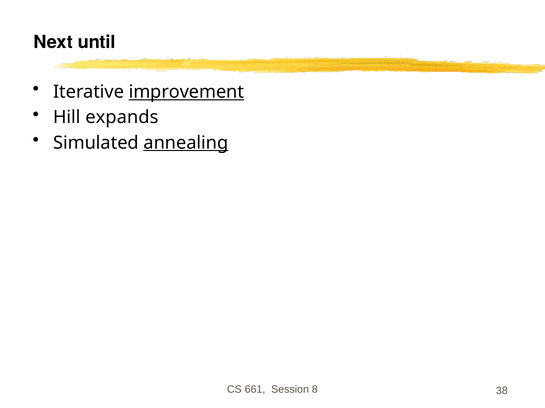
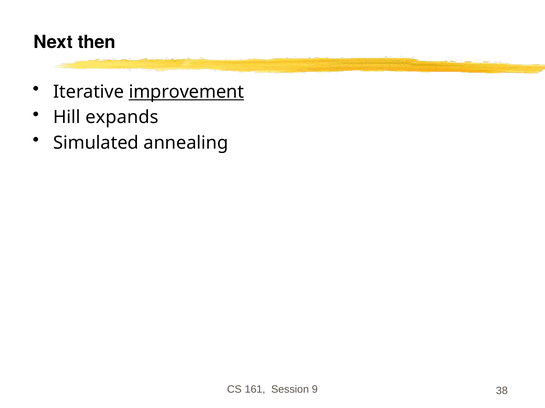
until: until -> then (97, 42)
annealing underline: present -> none (186, 143)
661: 661 -> 161 (255, 390)
8: 8 -> 9 (315, 390)
